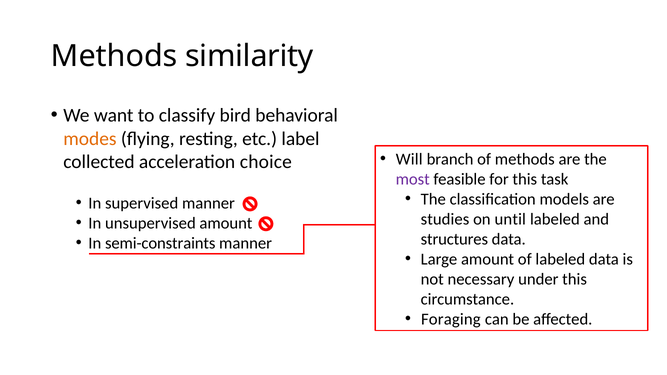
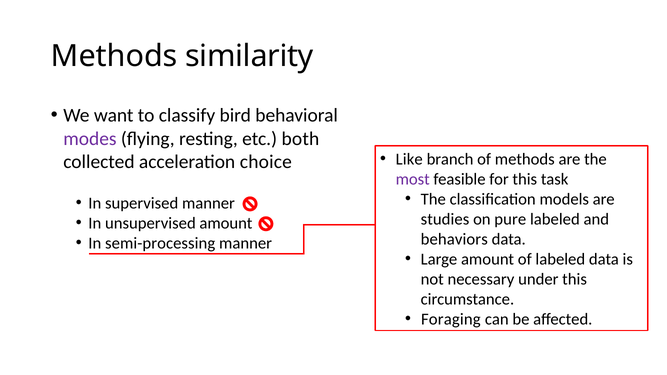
modes colour: orange -> purple (90, 139)
label: label -> both (300, 139)
Will: Will -> Like (409, 159)
until: until -> pure (510, 219)
structures: structures -> behaviors (454, 239)
semi-constraints: semi-constraints -> semi-processing (160, 243)
